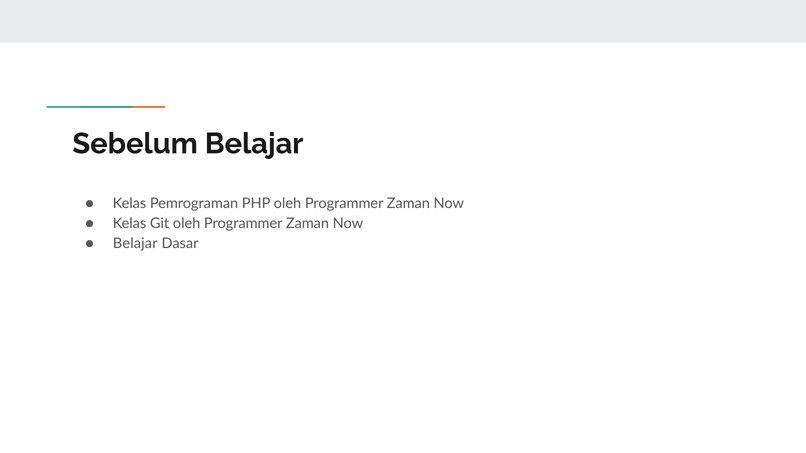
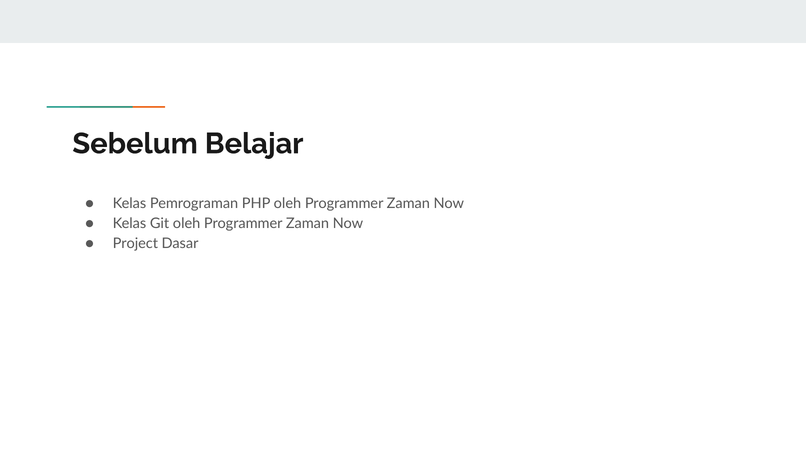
Belajar: Belajar -> Project (135, 244)
